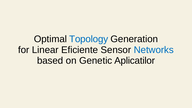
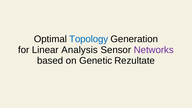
Eficiente: Eficiente -> Analysis (80, 50)
Networks colour: blue -> purple (154, 50)
Aplicatilor: Aplicatilor -> Rezultate (135, 61)
